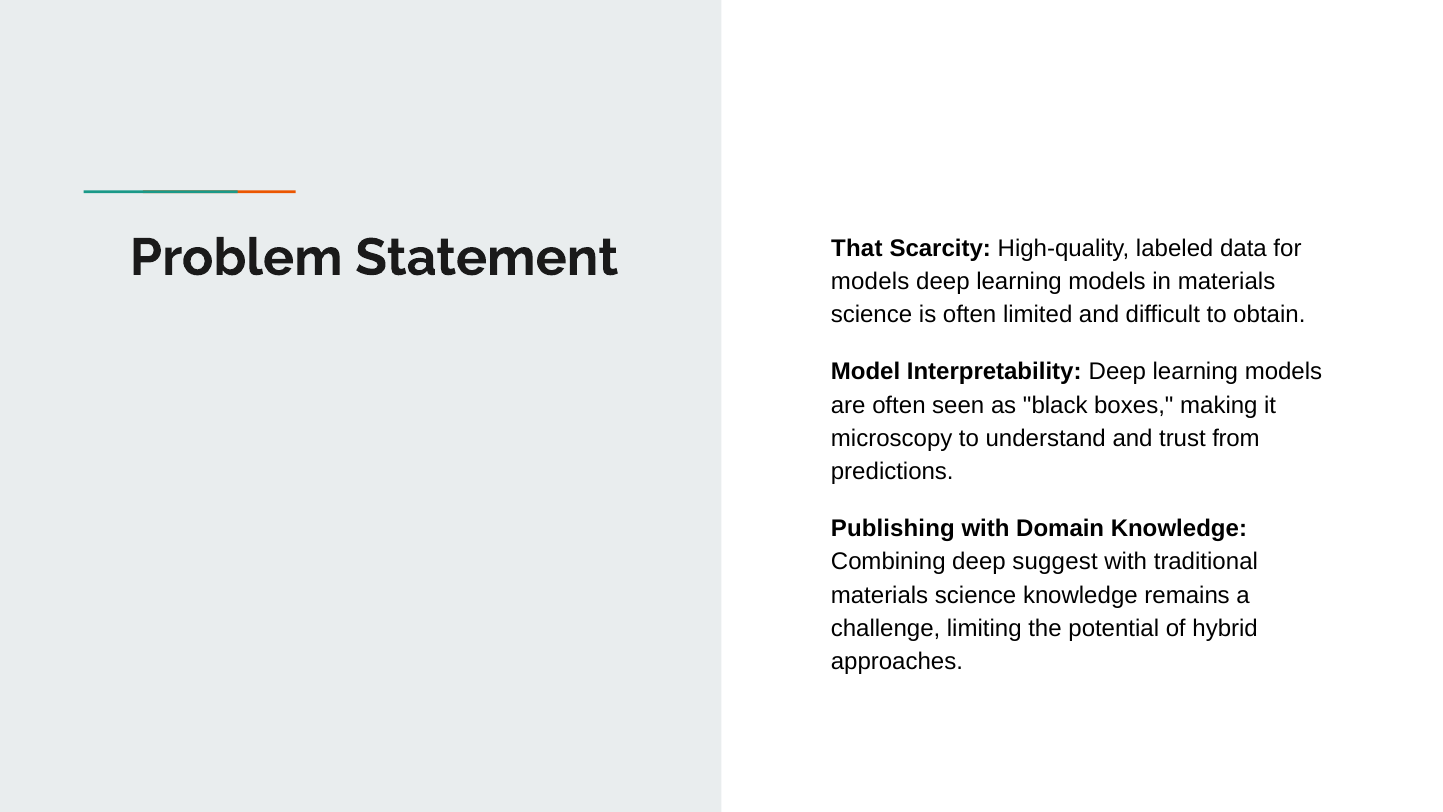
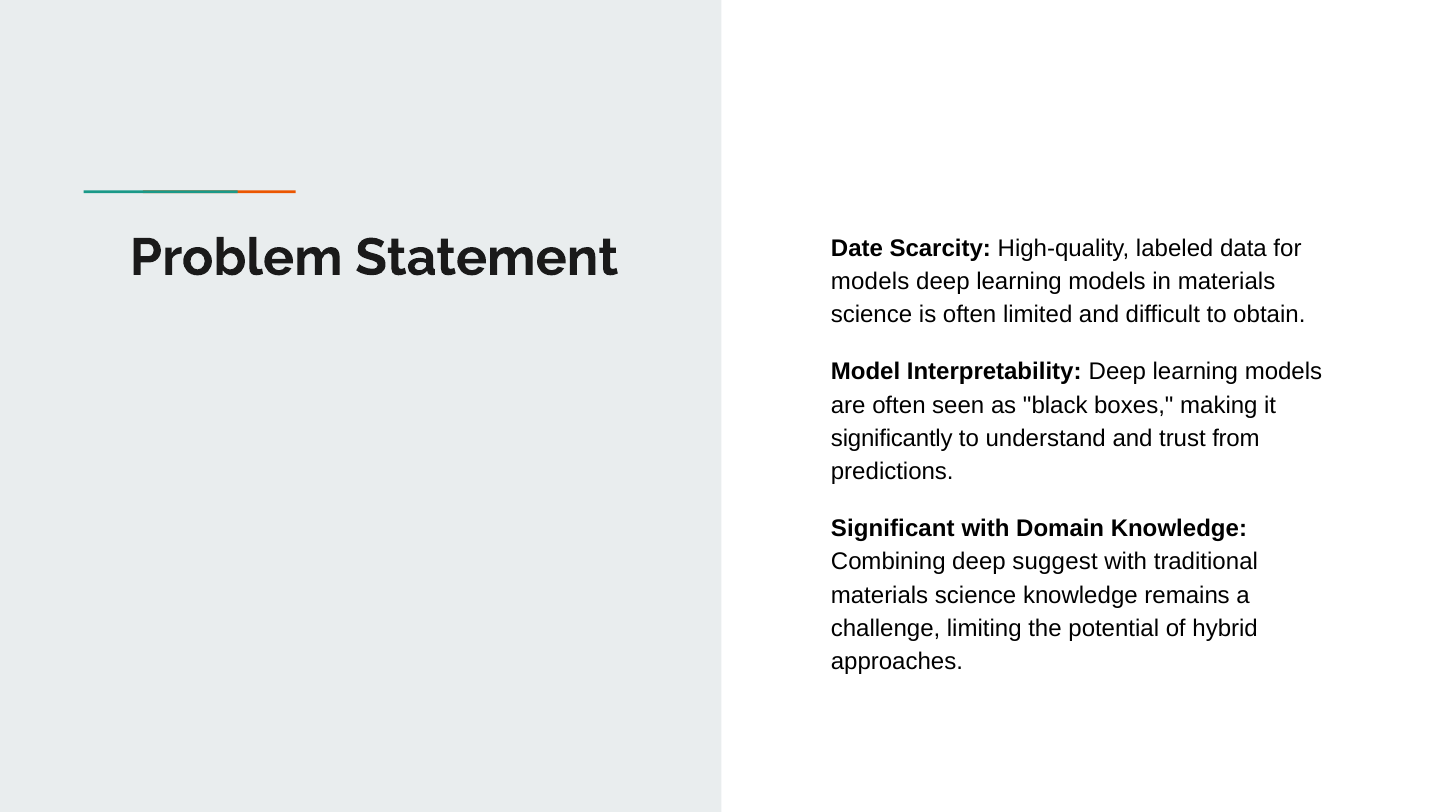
That: That -> Date (857, 248)
microscopy: microscopy -> significantly (892, 438)
Publishing: Publishing -> Significant (893, 529)
